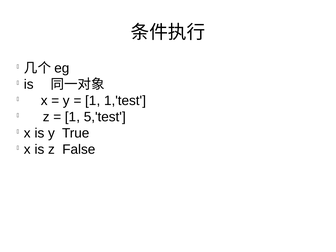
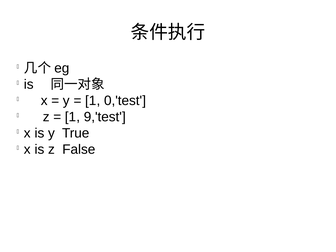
1,'test: 1,'test -> 0,'test (125, 101)
5,'test: 5,'test -> 9,'test (105, 117)
